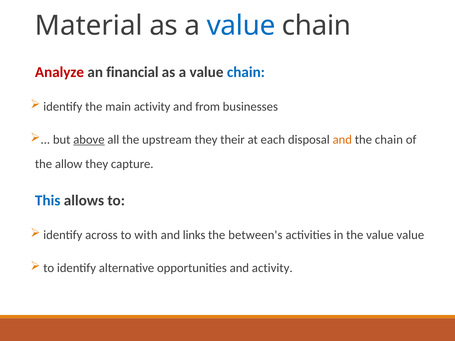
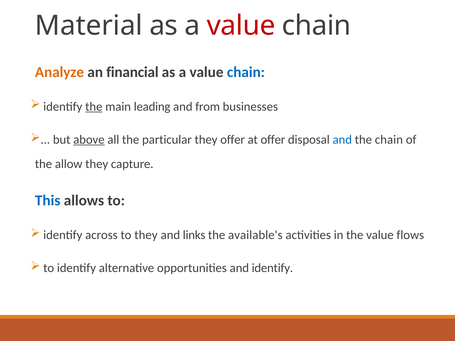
value colour: blue -> red (241, 26)
Analyze colour: red -> orange (59, 72)
the underline: none -> present (94, 107)
main activity: activity -> leading (152, 107)
upstream: upstream -> particular (167, 140)
they their: their -> offer (233, 140)
at each: each -> offer (273, 140)
and colour: orange -> blue (342, 140)
to with: with -> they (146, 235)
between's: between's -> available's (255, 235)
value value: value -> flows (410, 235)
and activity: activity -> identify (272, 268)
